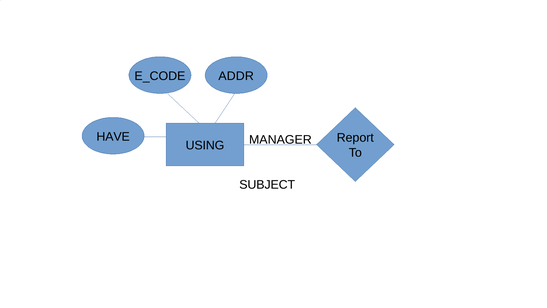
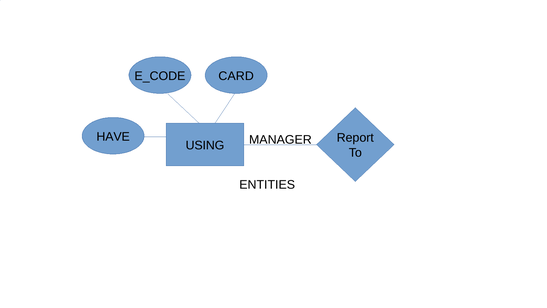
ADDR: ADDR -> CARD (236, 76)
SUBJECT: SUBJECT -> ENTITIES (267, 185)
